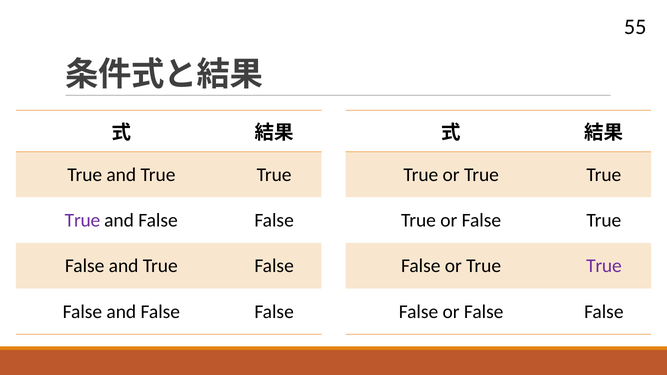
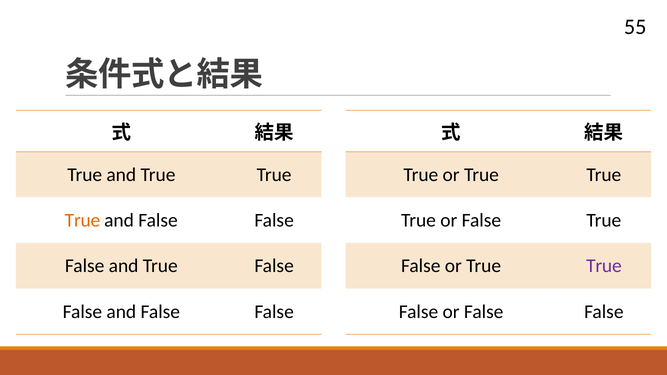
True colour: purple -> orange (83, 220)
